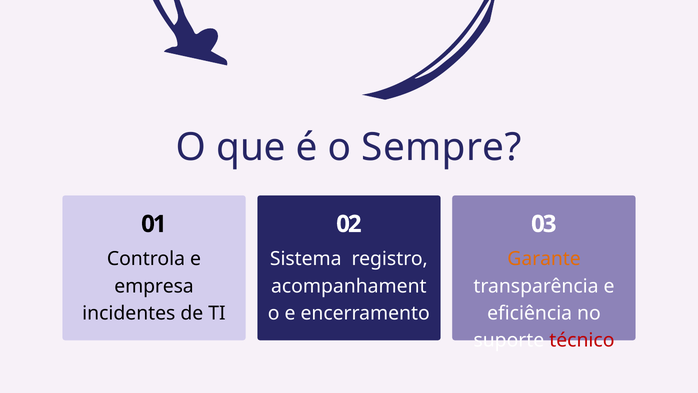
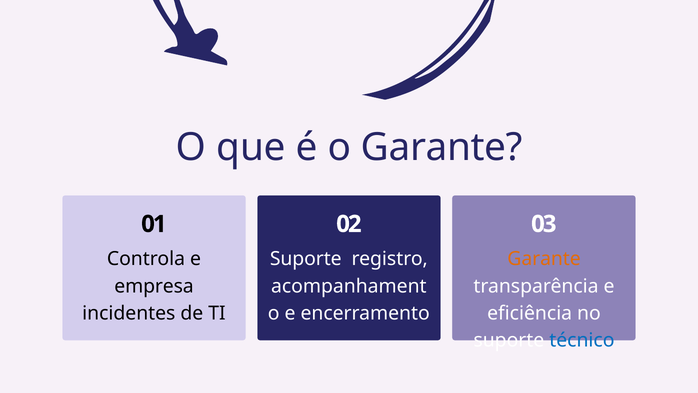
o Sempre: Sempre -> Garante (442, 147)
Sistema: Sistema -> Suporte (306, 259)
técnico colour: red -> blue (582, 340)
